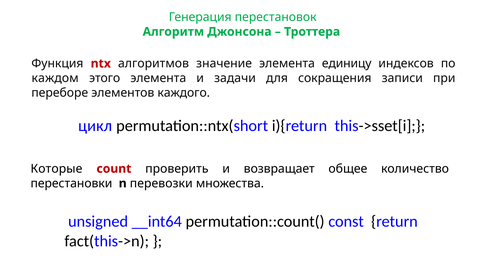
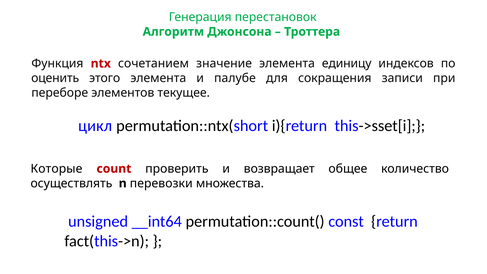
алгоритмов: алгоритмов -> сочетанием (154, 63)
каждом: каждом -> оценить (55, 78)
задачи: задачи -> палубе (235, 78)
каждого: каждого -> текущее (184, 93)
перестановки: перестановки -> осуществлять (71, 183)
